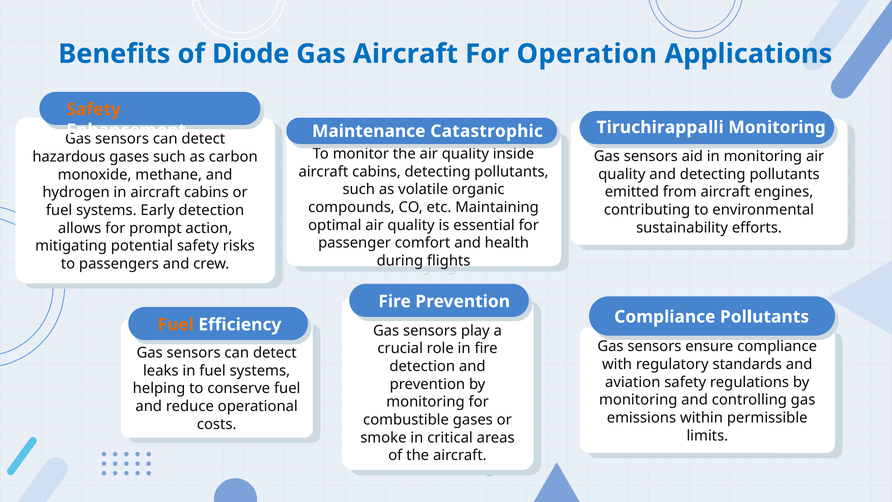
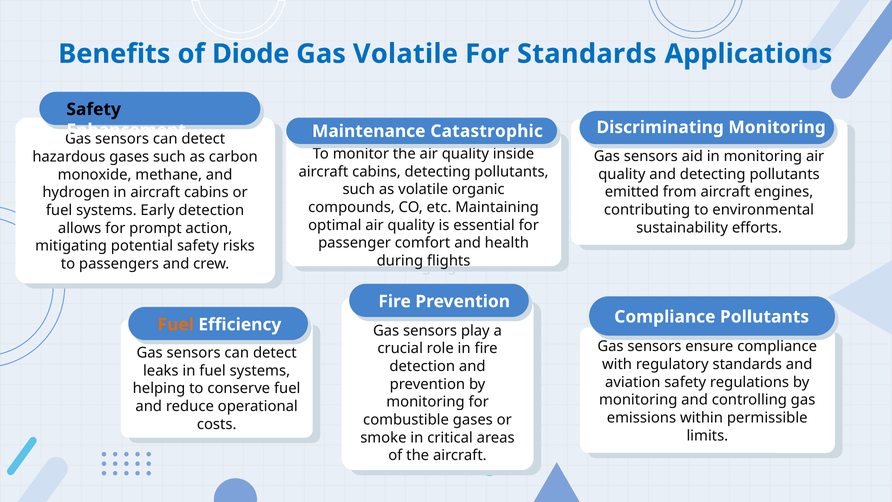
Gas Aircraft: Aircraft -> Volatile (405, 54)
For Operation: Operation -> Standards (587, 54)
Safety colour: orange -> black (94, 109)
Tiruchirappalli: Tiruchirappalli -> Discriminating (660, 127)
